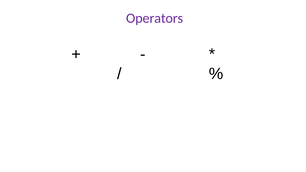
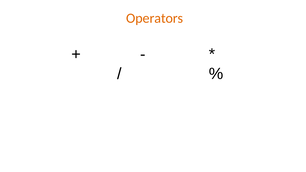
Operators colour: purple -> orange (155, 18)
